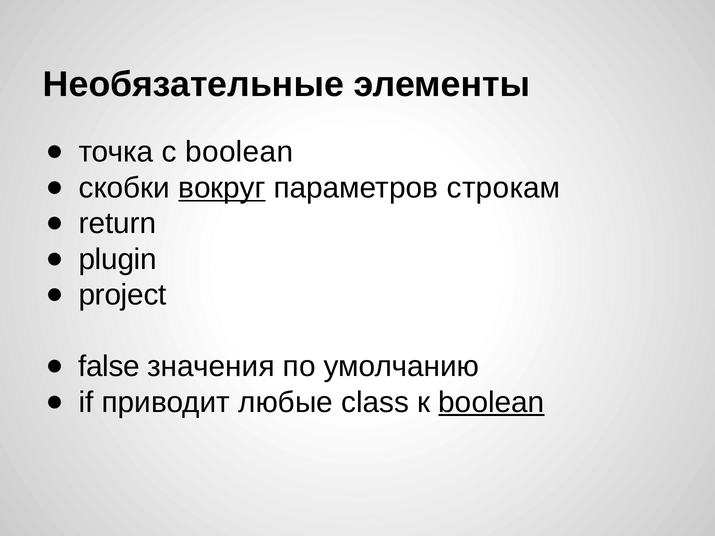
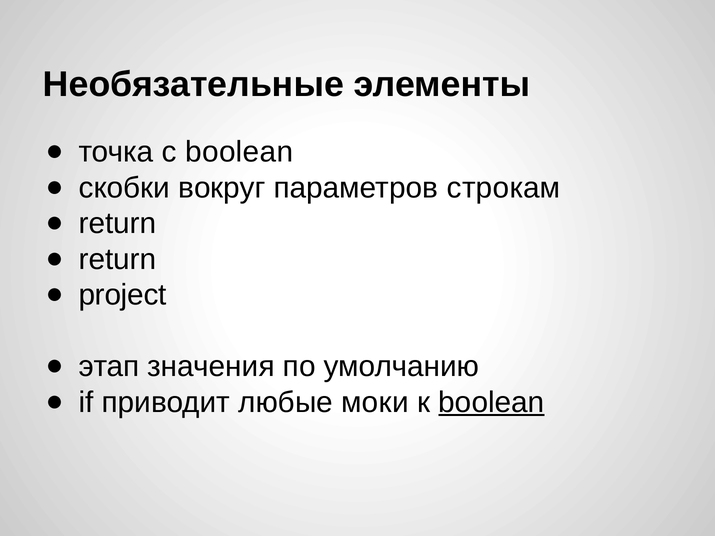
вокруг underline: present -> none (222, 188)
plugin: plugin -> return (118, 259)
false: false -> этап (109, 367)
class: class -> моки (375, 402)
